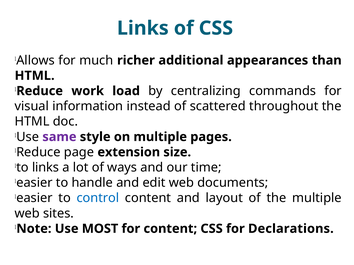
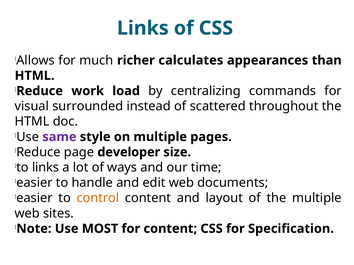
additional: additional -> calculates (191, 60)
information: information -> surrounded (88, 106)
extension: extension -> developer (129, 152)
control colour: blue -> orange (98, 198)
Declarations: Declarations -> Specification (291, 229)
